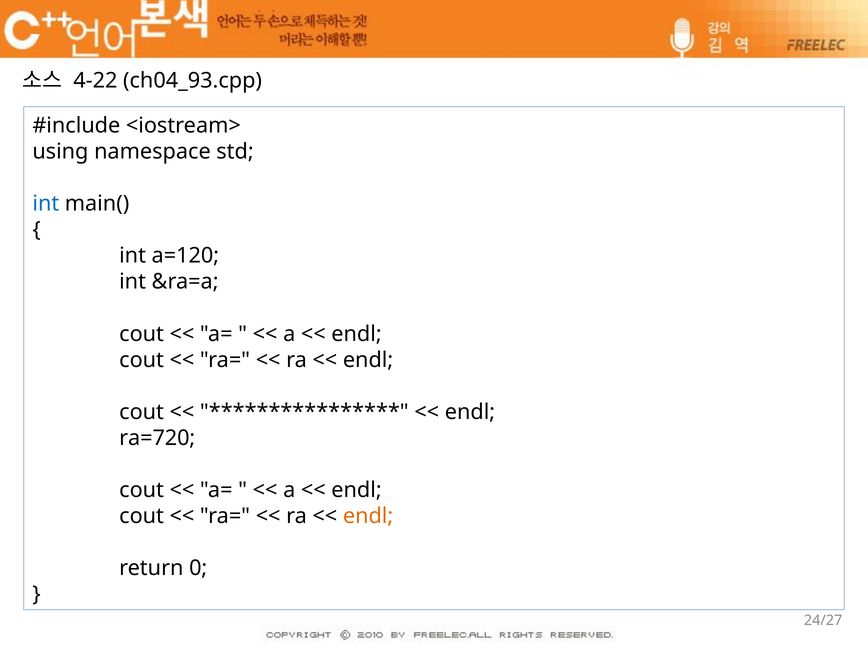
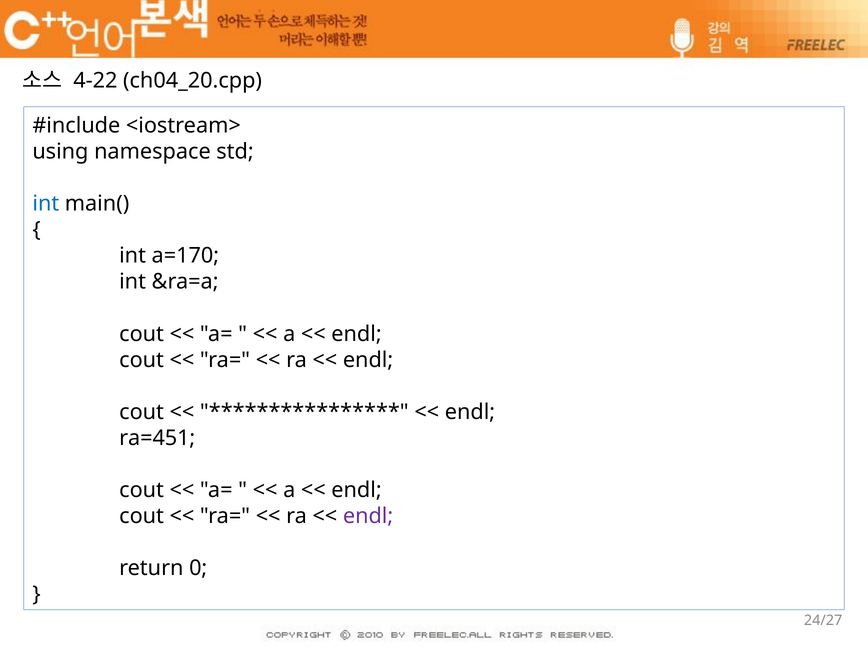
ch04_93.cpp: ch04_93.cpp -> ch04_20.cpp (193, 81)
a=120: a=120 -> a=170 (185, 256)
ra=720: ra=720 -> ra=451 (157, 438)
endl colour: orange -> purple (368, 516)
